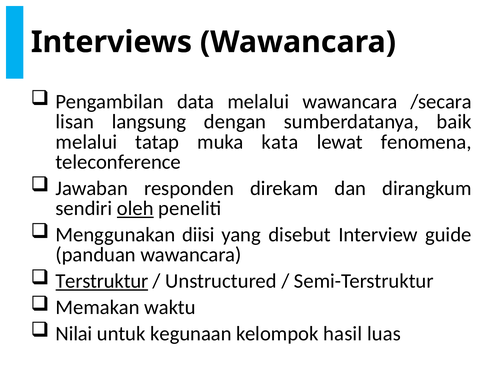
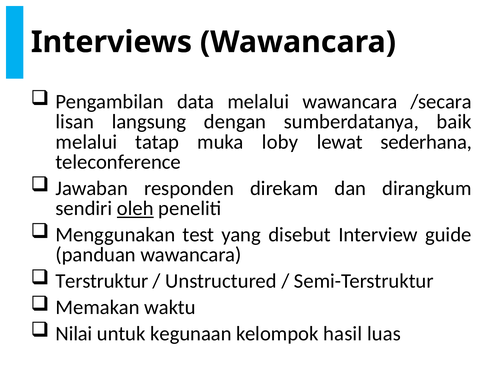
kata: kata -> loby (280, 142)
fenomena: fenomena -> sederhana (426, 142)
diisi: diisi -> test (198, 235)
Terstruktur underline: present -> none (102, 281)
